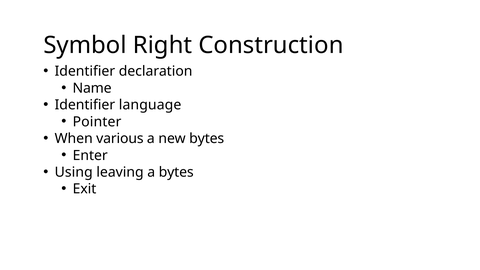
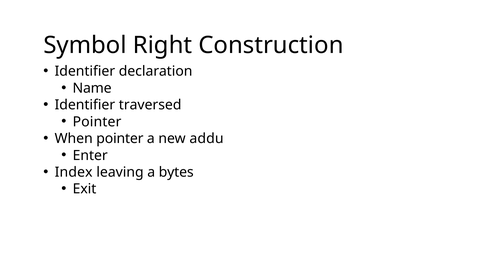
language: language -> traversed (150, 105)
When various: various -> pointer (120, 139)
new bytes: bytes -> addu (207, 139)
Using: Using -> Index (74, 172)
